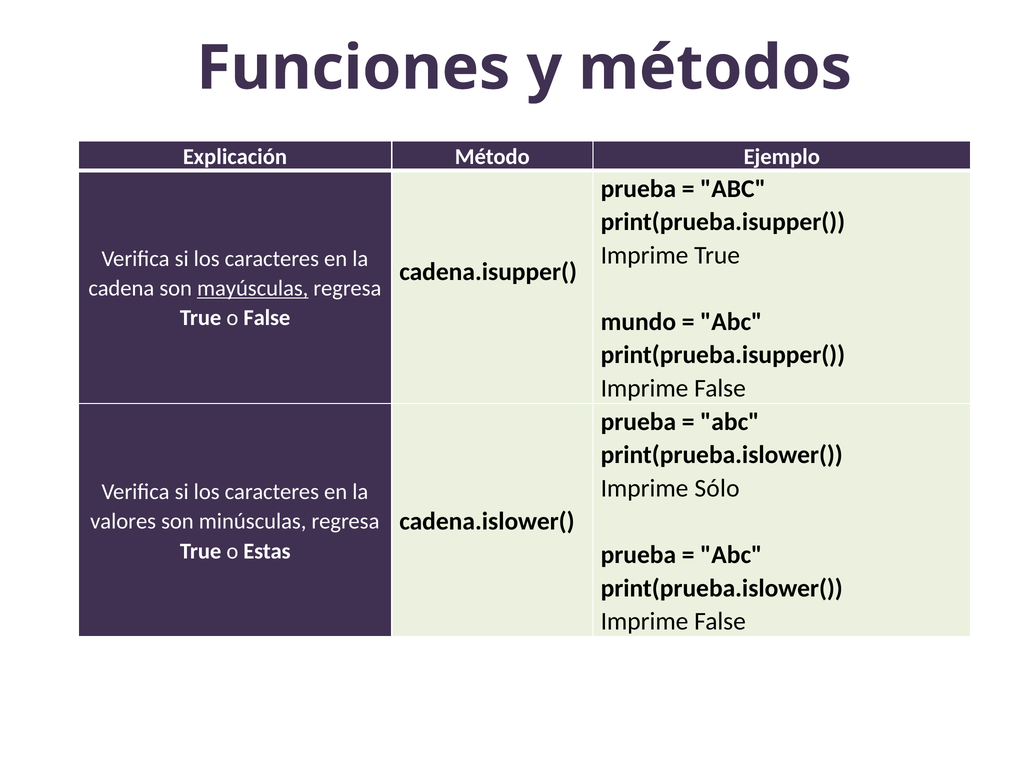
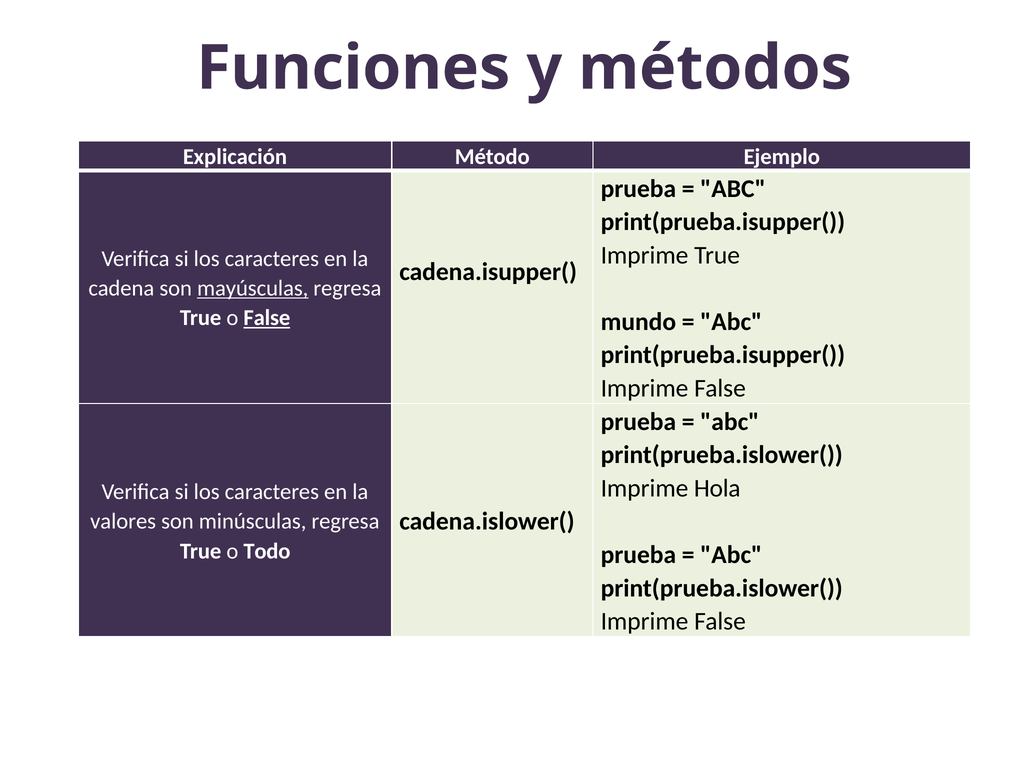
False underline: none -> present (267, 318)
Sólo: Sólo -> Hola (717, 488)
Estas: Estas -> Todo (267, 551)
